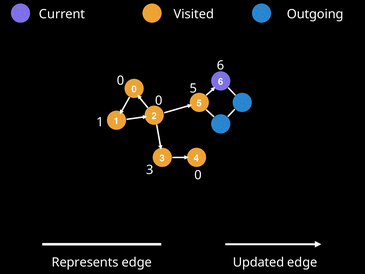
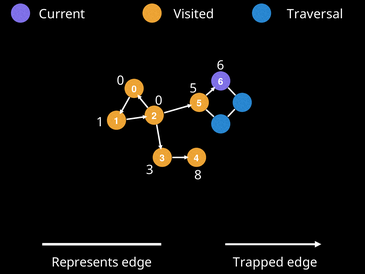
Outgoing: Outgoing -> Traversal (315, 14)
3 0: 0 -> 8 (198, 175)
Updated: Updated -> Trapped (258, 262)
